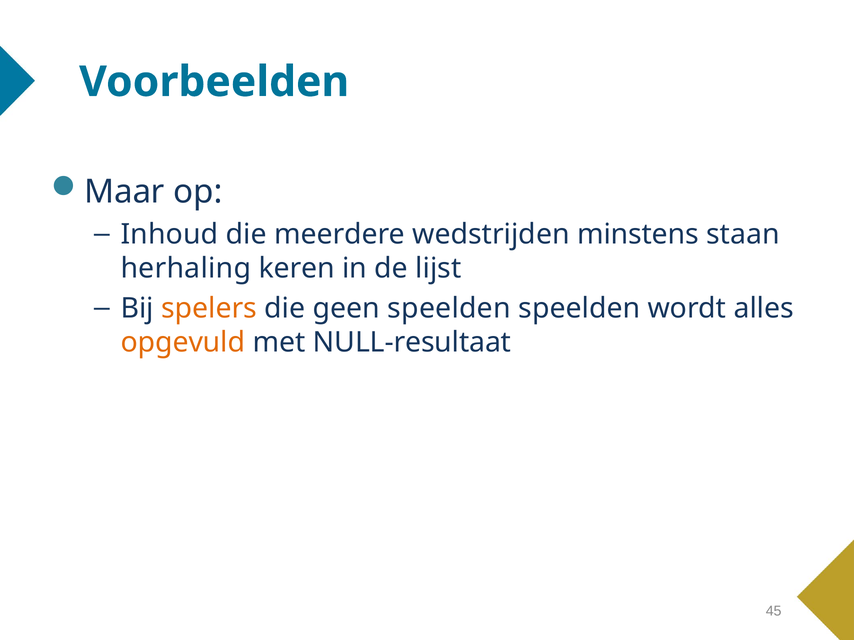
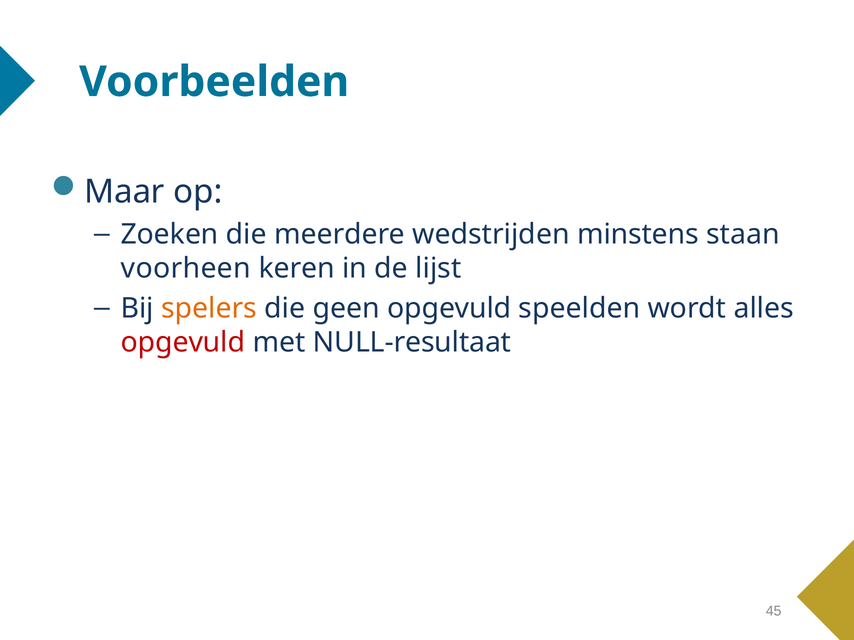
Inhoud: Inhoud -> Zoeken (170, 234)
herhaling: herhaling -> voorheen (186, 269)
geen speelden: speelden -> opgevuld (449, 308)
opgevuld colour: orange -> red (183, 343)
